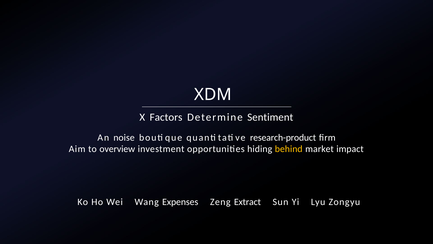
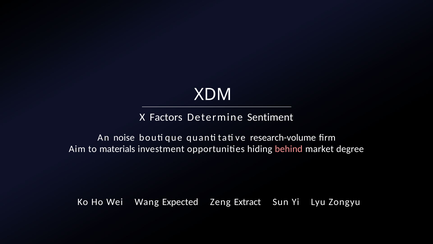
research-product: research-product -> research-volume (283, 138)
overview: overview -> materials (117, 149)
behind colour: yellow -> pink (289, 149)
impact: impact -> degree (350, 149)
Expenses: Expenses -> Expected (180, 202)
